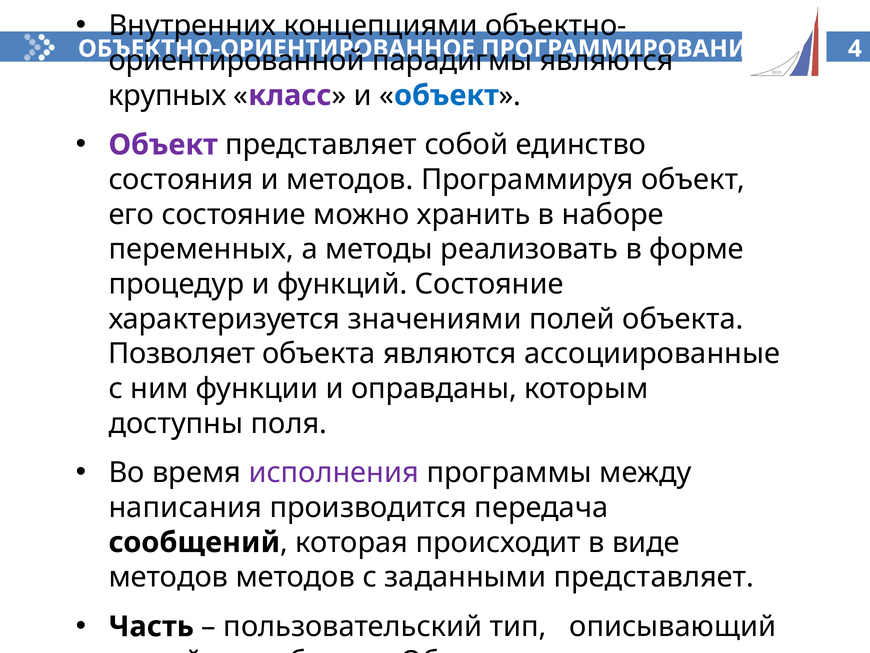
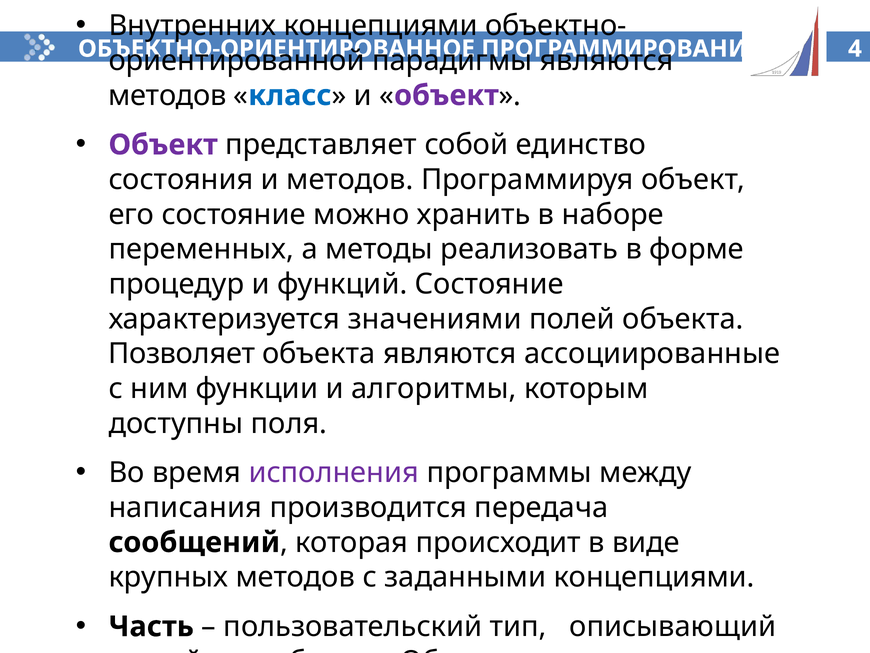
крупных: крупных -> методов (167, 95)
класс colour: purple -> blue (290, 95)
объект colour: blue -> purple (446, 95)
оправданы: оправданы -> алгоритмы (434, 388)
методов: методов -> крупных (168, 577)
заданными представляет: представляет -> концепциями (654, 577)
